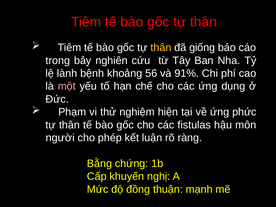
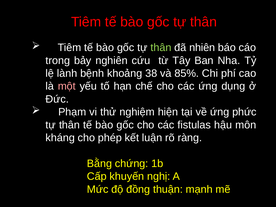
thân colour: yellow -> light green (161, 48)
giống: giống -> nhiên (202, 48)
56: 56 -> 38 (151, 73)
91%: 91% -> 85% (187, 73)
người: người -> kháng (60, 138)
